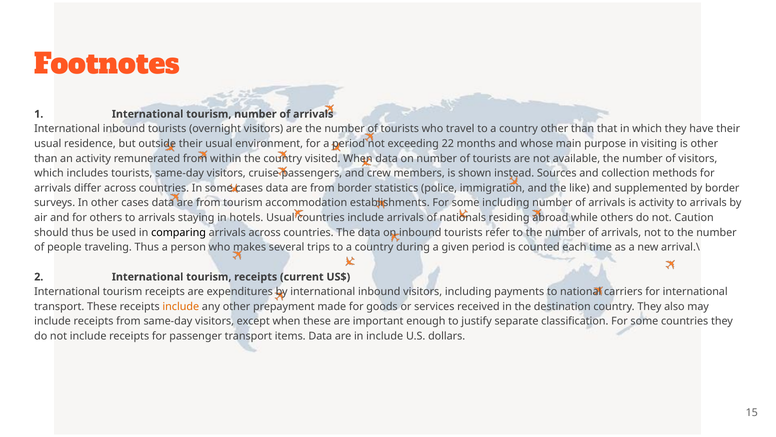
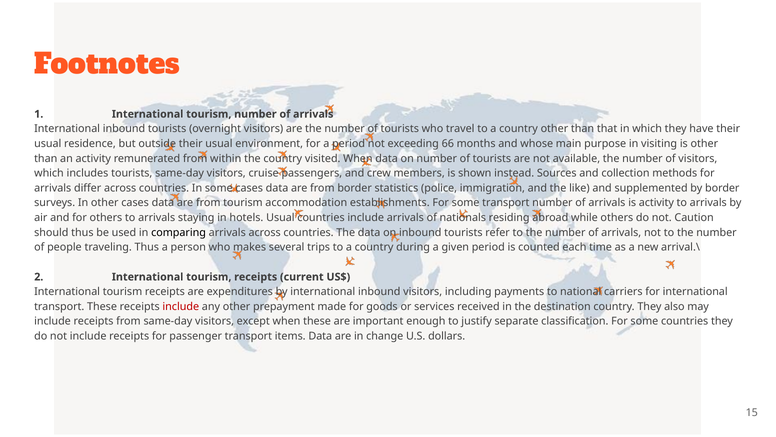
22: 22 -> 66 (448, 144)
some including: including -> transport (506, 203)
include colour: orange -> red (181, 306)
in include: include -> change (385, 336)
